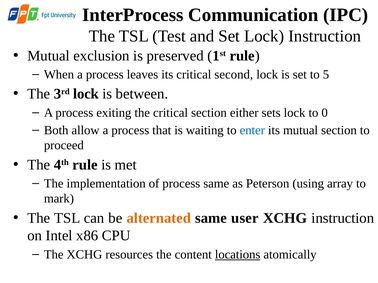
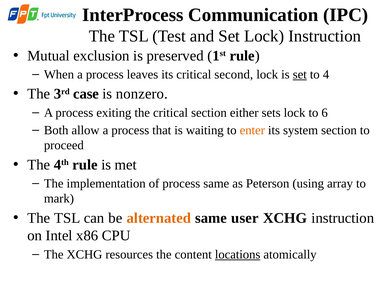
set underline: none -> present (300, 75)
5: 5 -> 4 (326, 75)
3rd lock: lock -> case (86, 94)
between: between -> nonzero (142, 94)
0: 0 -> 6 (325, 113)
enter colour: blue -> orange (252, 130)
its mutual: mutual -> system (301, 130)
